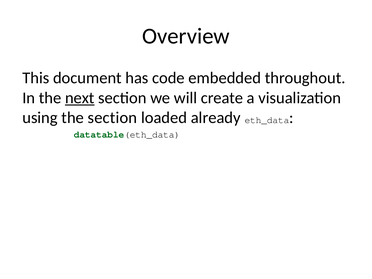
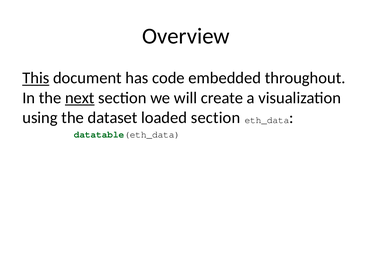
This underline: none -> present (36, 78)
the section: section -> dataset (113, 118)
loaded already: already -> section (216, 118)
